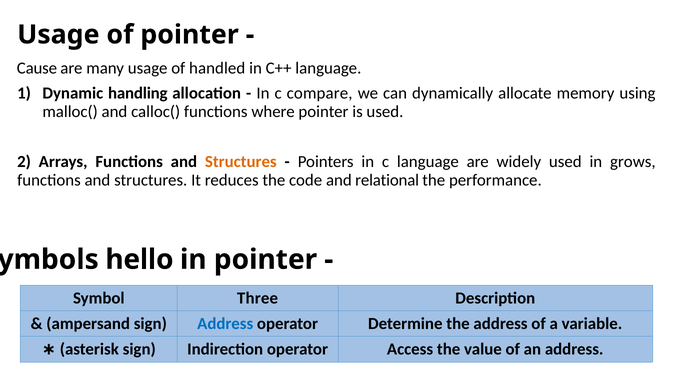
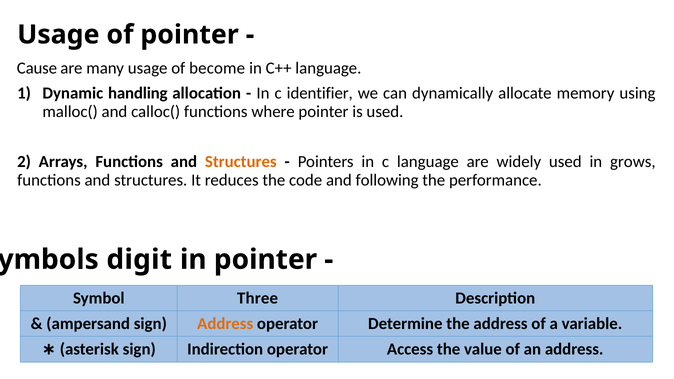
handled: handled -> become (217, 68)
compare: compare -> identifier (320, 93)
relational: relational -> following (387, 180)
hello: hello -> digit (139, 260)
Address colour: blue -> orange (225, 324)
